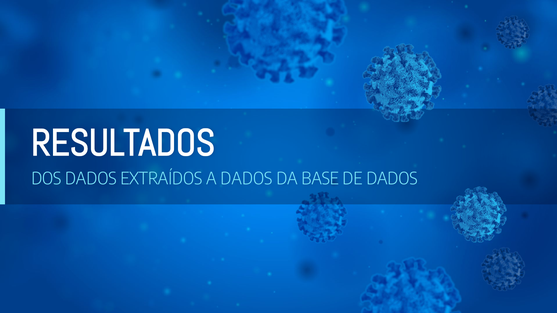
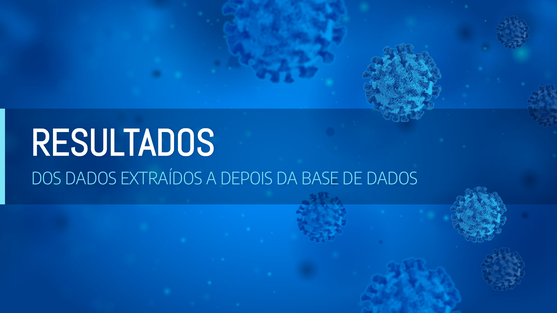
A DADOS: DADOS -> DEPOIS (247, 179)
